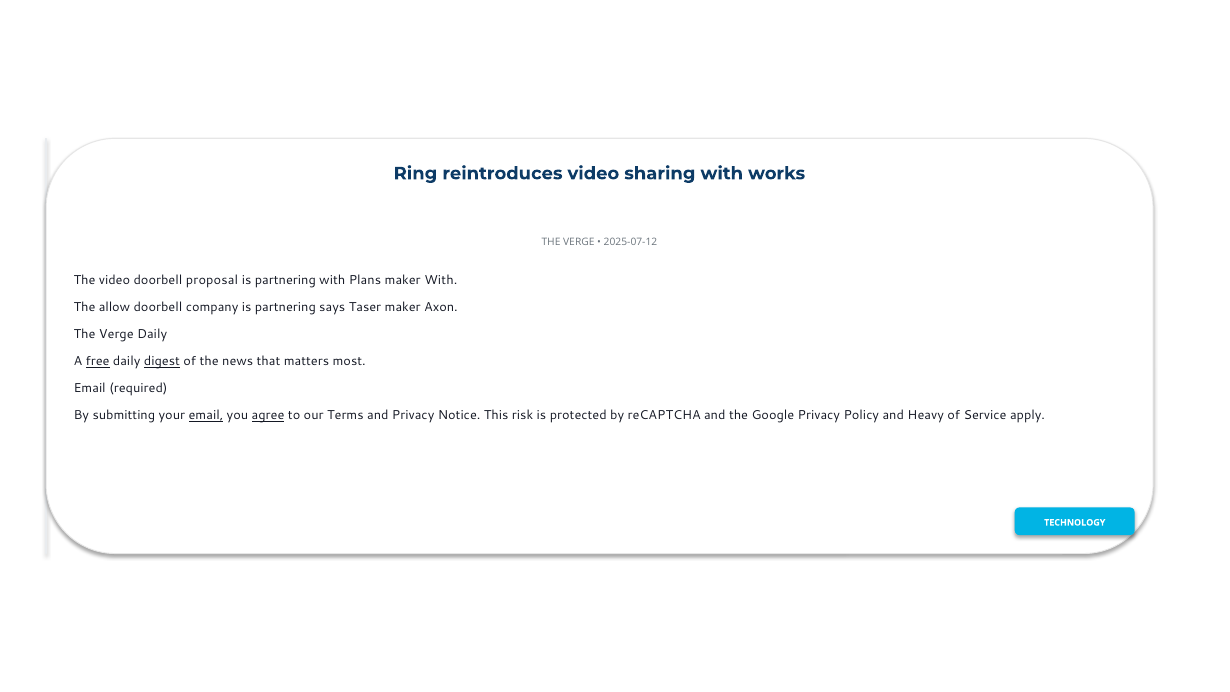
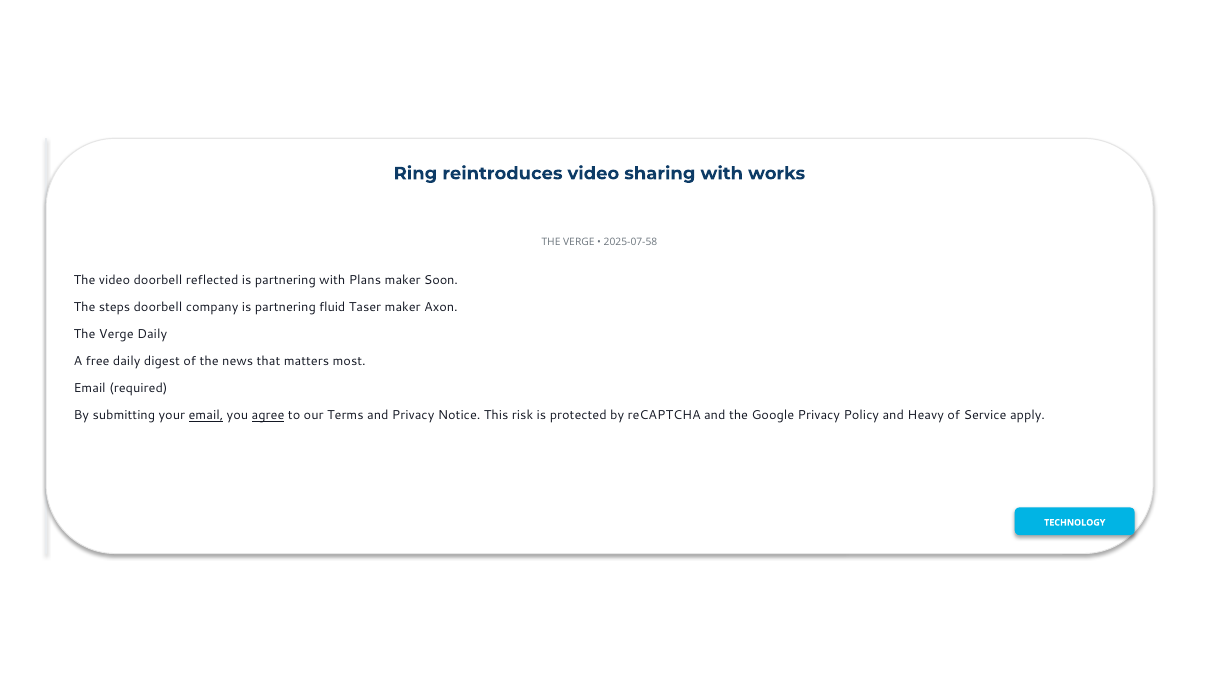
2025-07-12: 2025-07-12 -> 2025-07-58 (630, 242)
proposal: proposal -> reflected (212, 281)
maker With: With -> Soon (441, 281)
allow: allow -> steps (115, 308)
says: says -> fluid (332, 308)
free underline: present -> none (98, 361)
digest underline: present -> none (162, 361)
